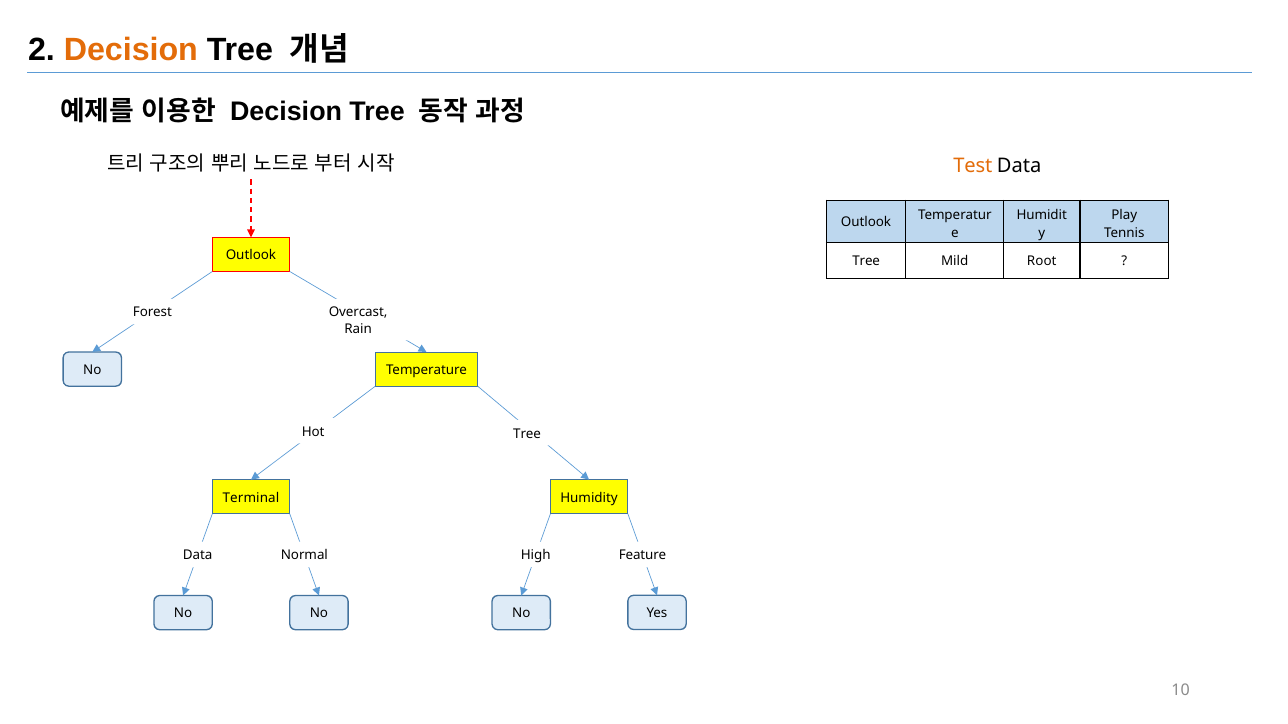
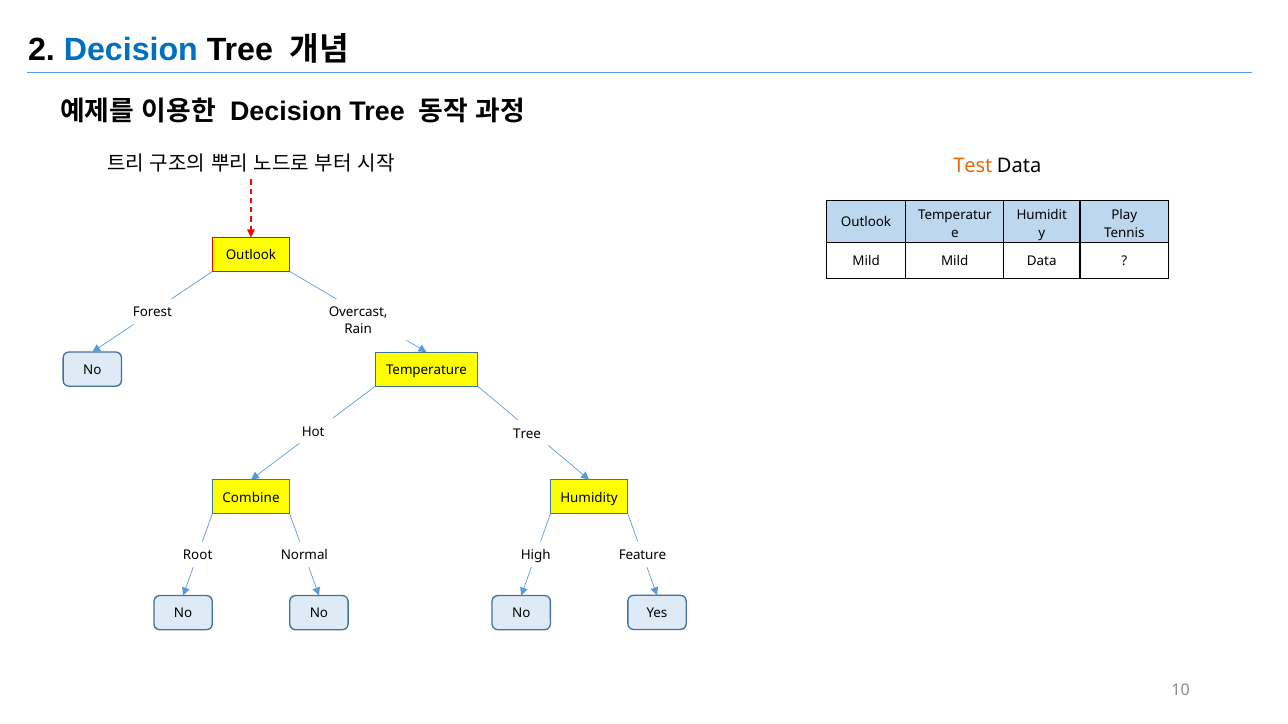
Decision colour: orange -> blue (131, 50)
Tree: Tree -> Mild (866, 261)
Mild Root: Root -> Data (1042, 261)
Terminal: Terminal -> Combine (251, 498)
Data: Data -> Root (198, 556)
